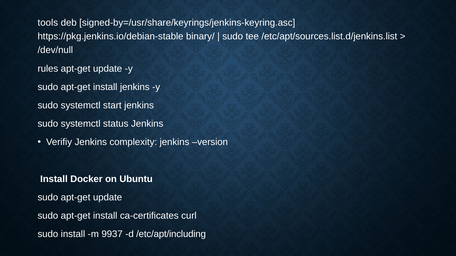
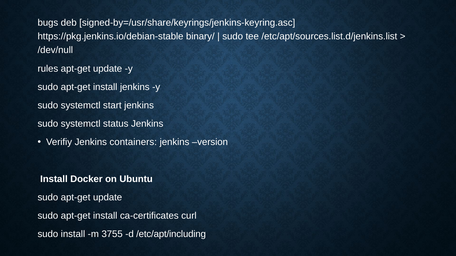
tools: tools -> bugs (48, 23)
complexity: complexity -> containers (133, 142)
9937: 9937 -> 3755 (112, 235)
